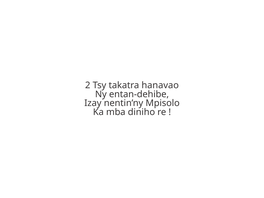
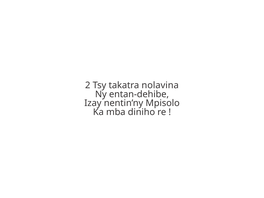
hanavao: hanavao -> nolavina (160, 85)
